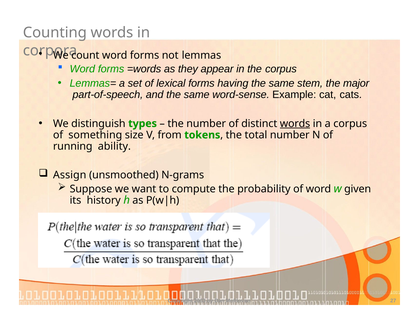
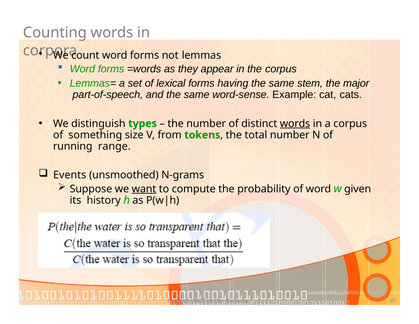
ability: ability -> range (114, 146)
Assign: Assign -> Events (70, 175)
want underline: none -> present (144, 189)
